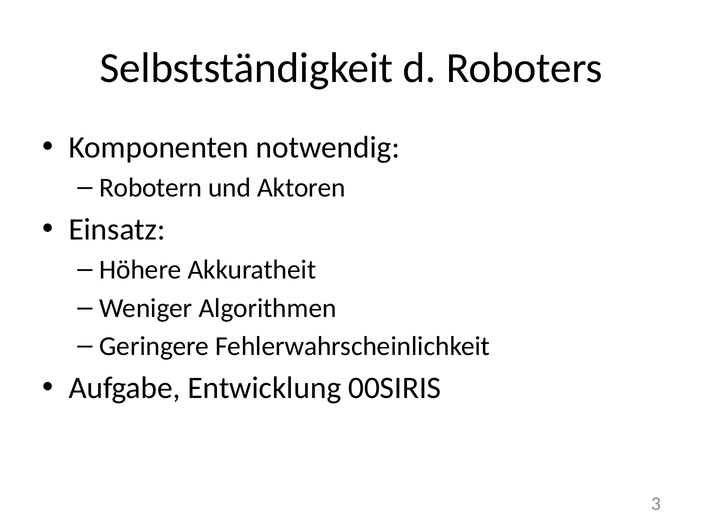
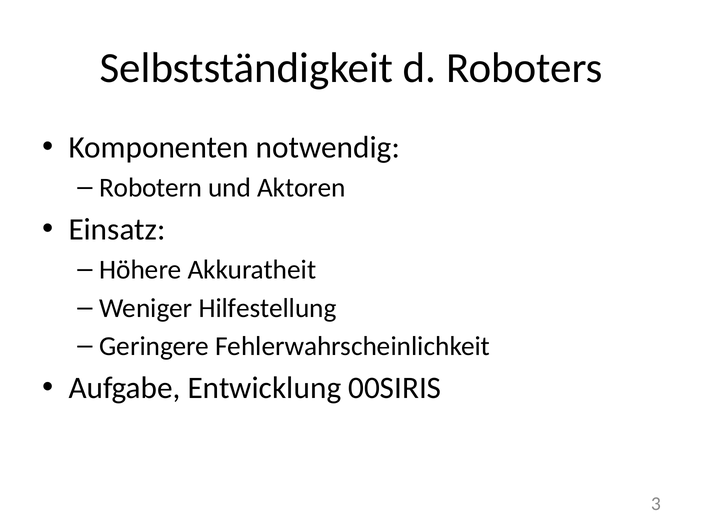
Algorithmen: Algorithmen -> Hilfestellung (268, 308)
